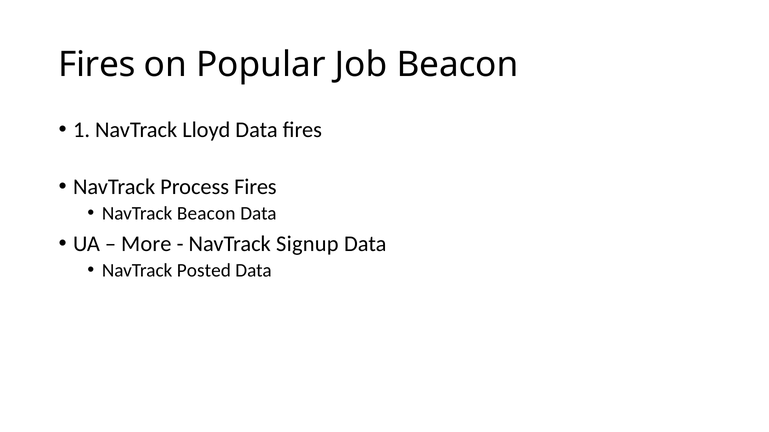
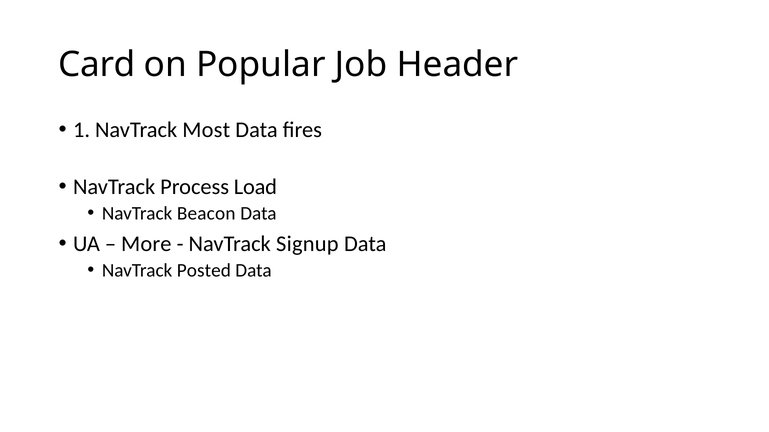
Fires: Fires -> Card (97, 65)
Job Beacon: Beacon -> Header (457, 65)
Lloyd: Lloyd -> Most (206, 130)
Process Fires: Fires -> Load (255, 187)
